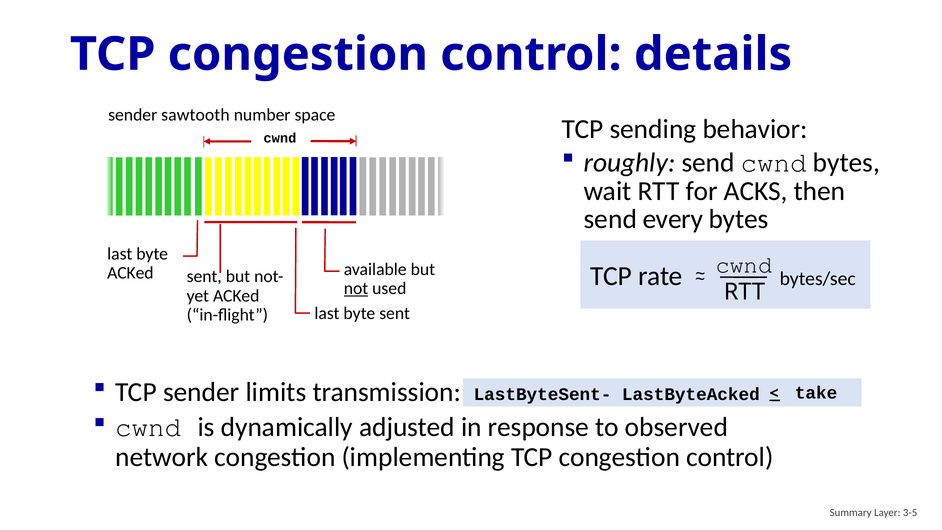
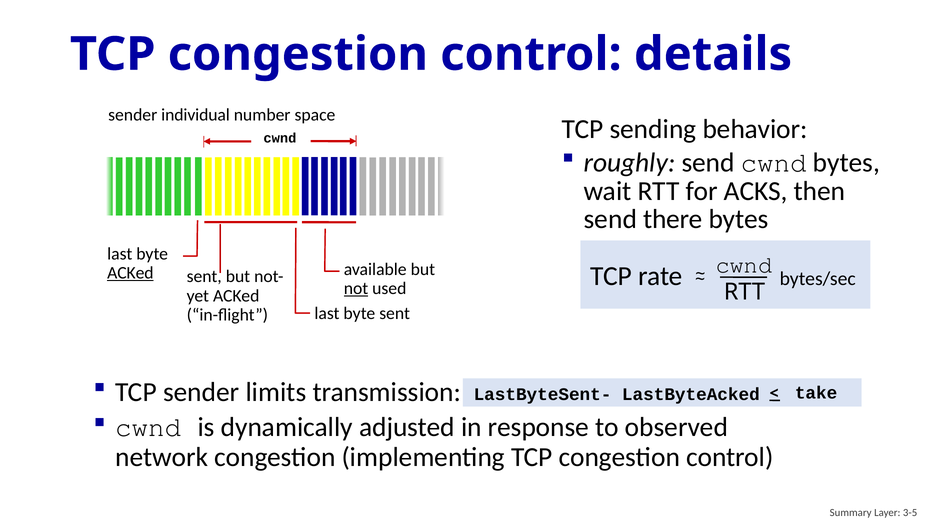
sawtooth: sawtooth -> individual (196, 115)
every: every -> there (673, 219)
ACKed underline: none -> present (130, 273)
